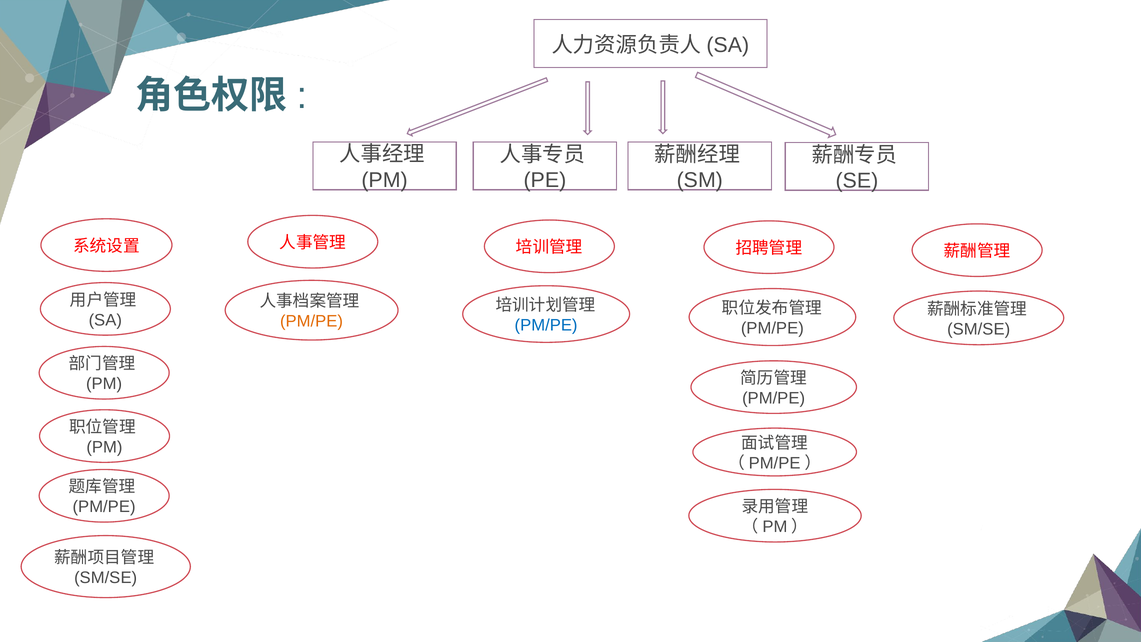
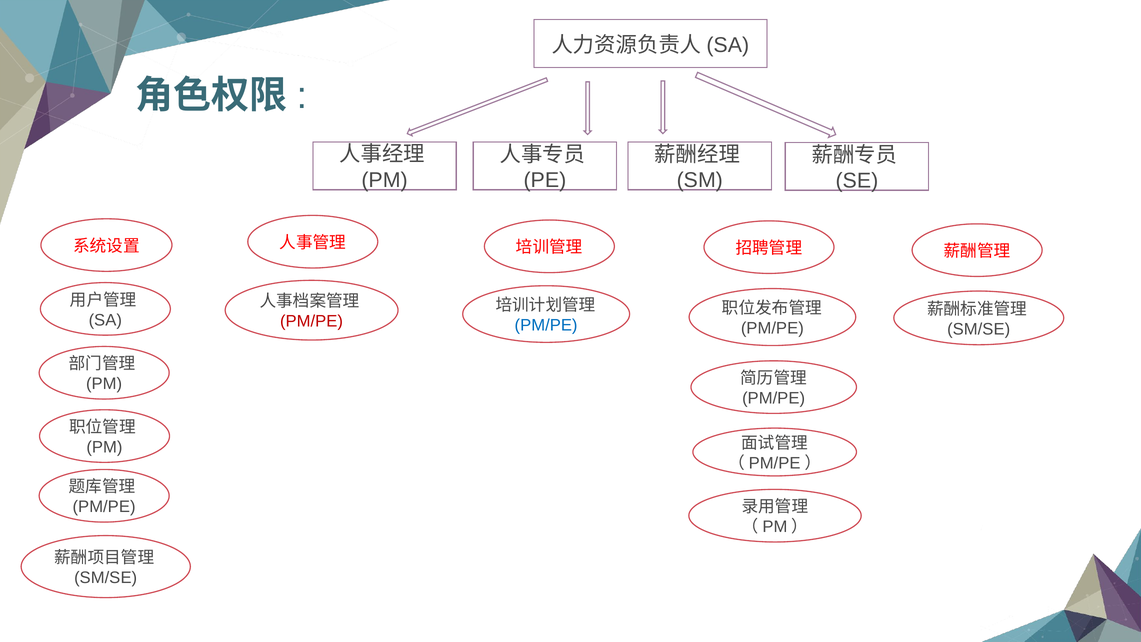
PM/PE colour: orange -> red (312, 321)
